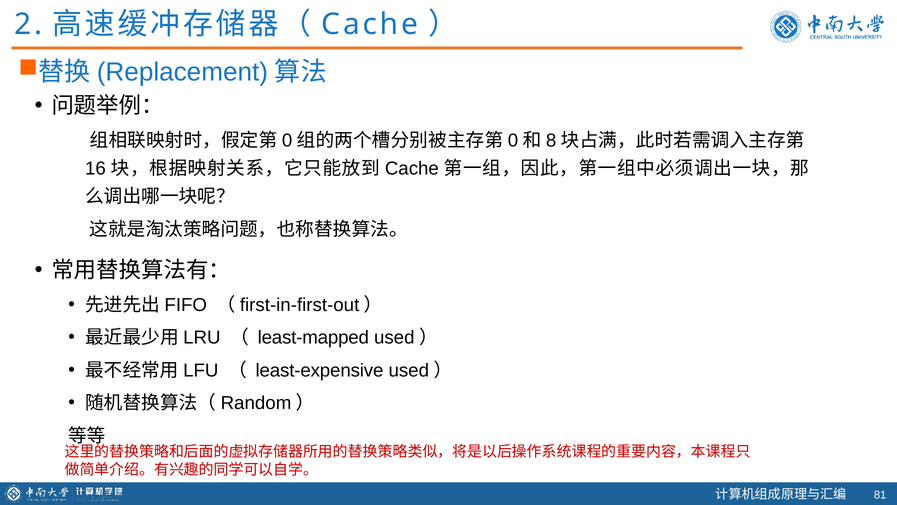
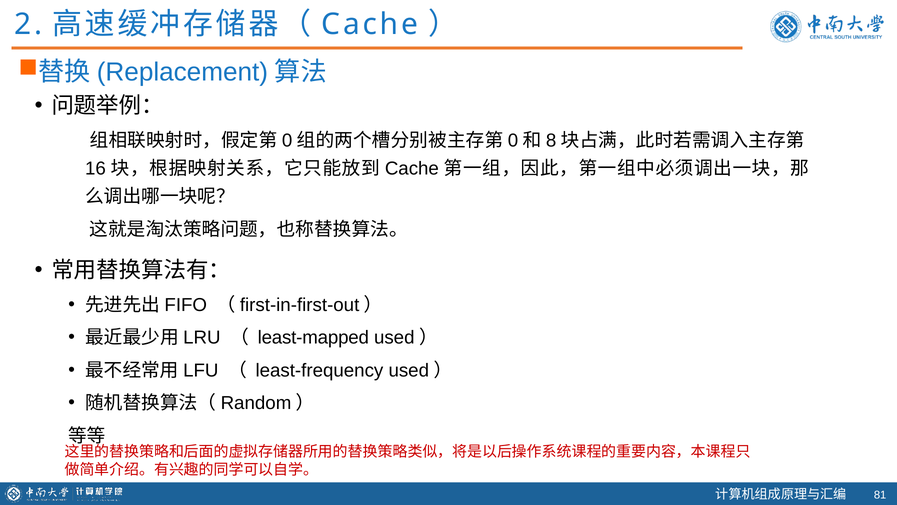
least-expensive: least-expensive -> least-frequency (319, 370)
